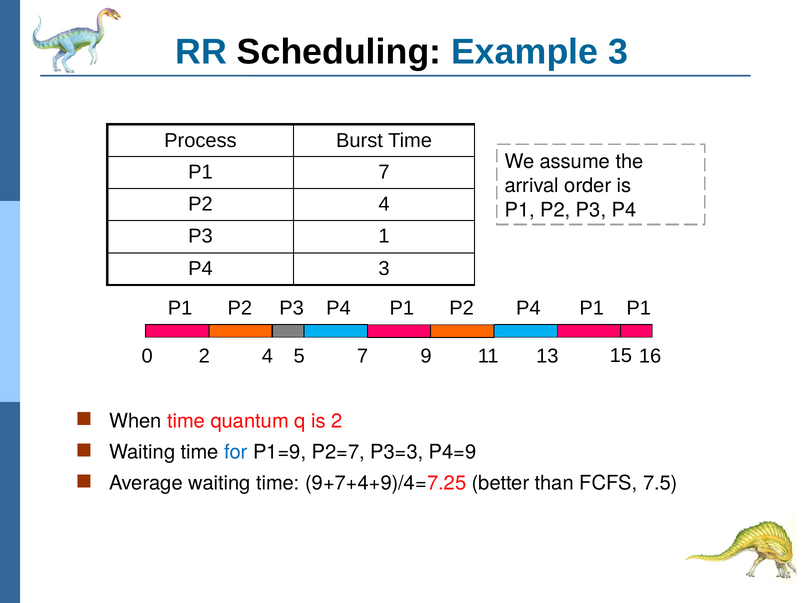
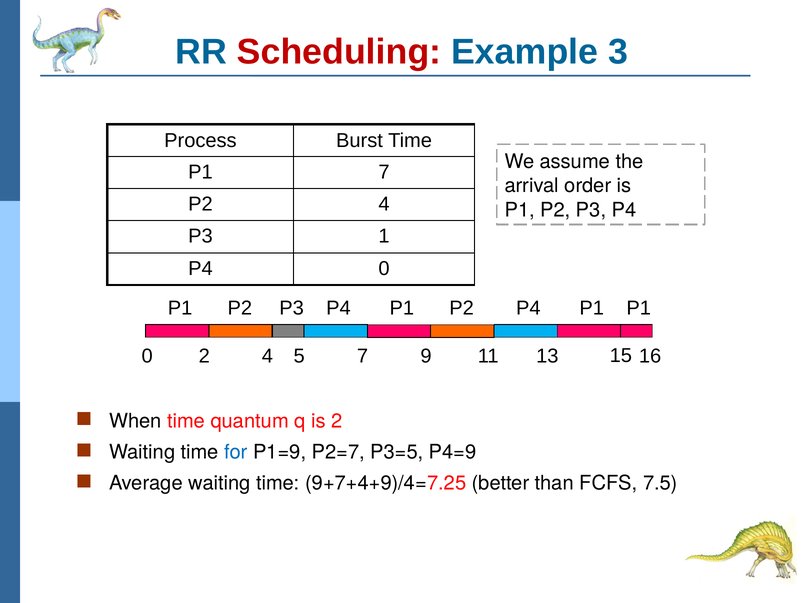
Scheduling colour: black -> red (339, 52)
3: 3 -> 0 (384, 268)
P3=3: P3=3 -> P3=5 (397, 452)
